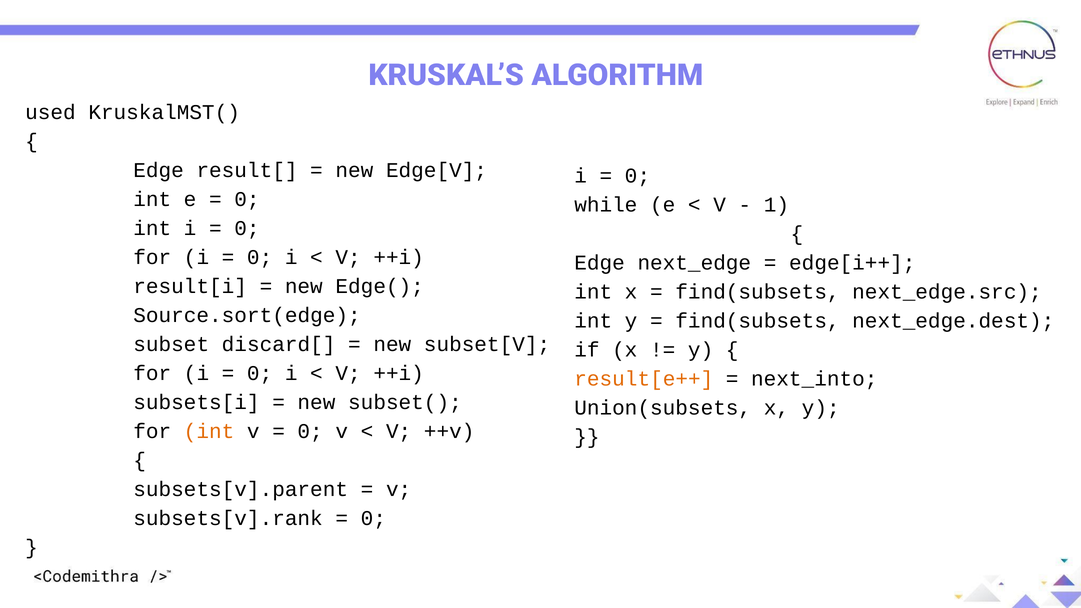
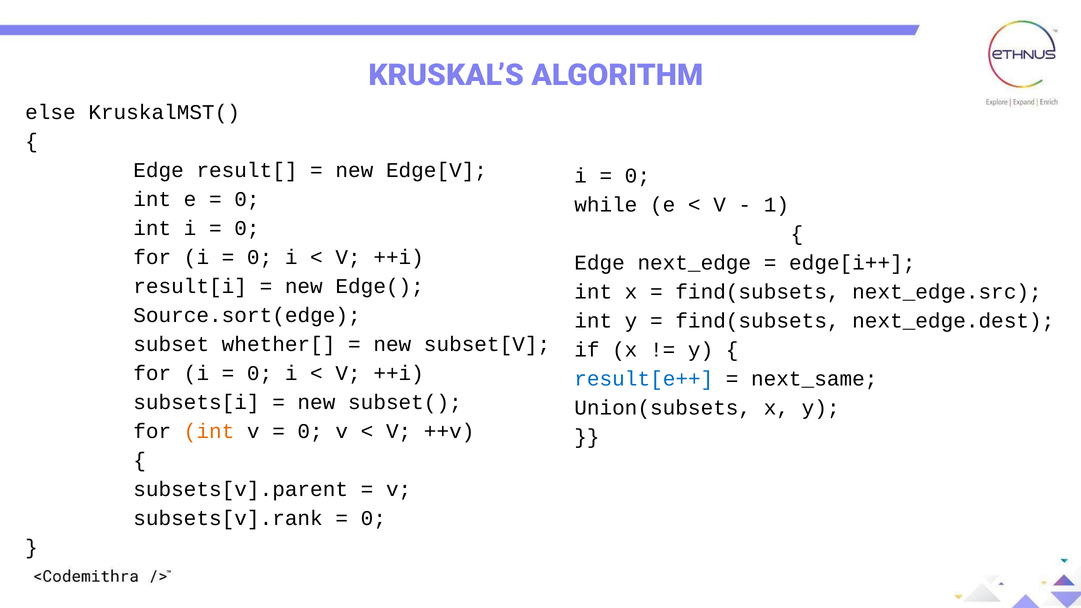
used: used -> else (50, 112)
discard[: discard[ -> whether[ (279, 344)
result[e++ colour: orange -> blue (644, 379)
next_into: next_into -> next_same (814, 379)
